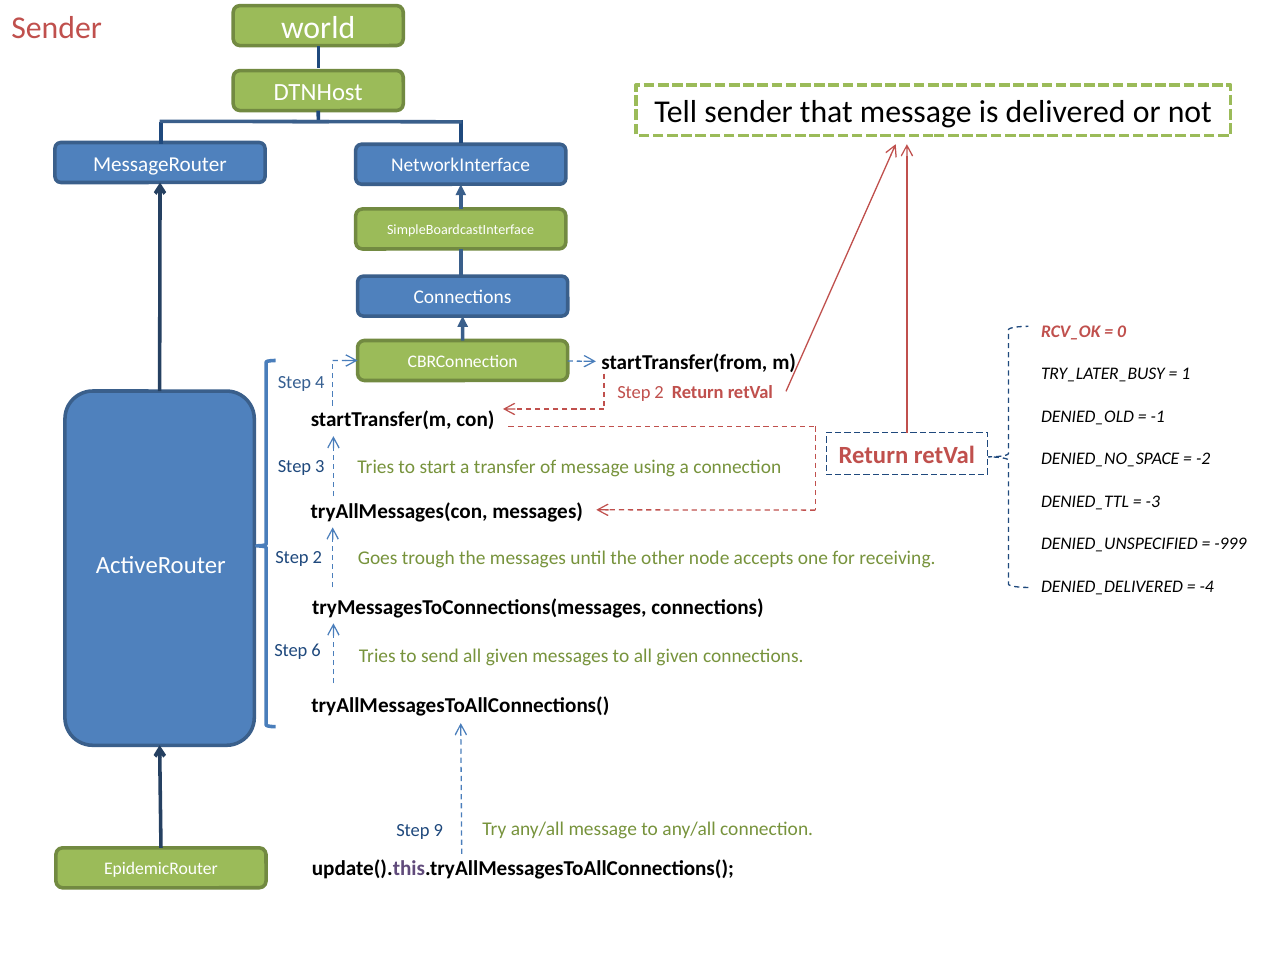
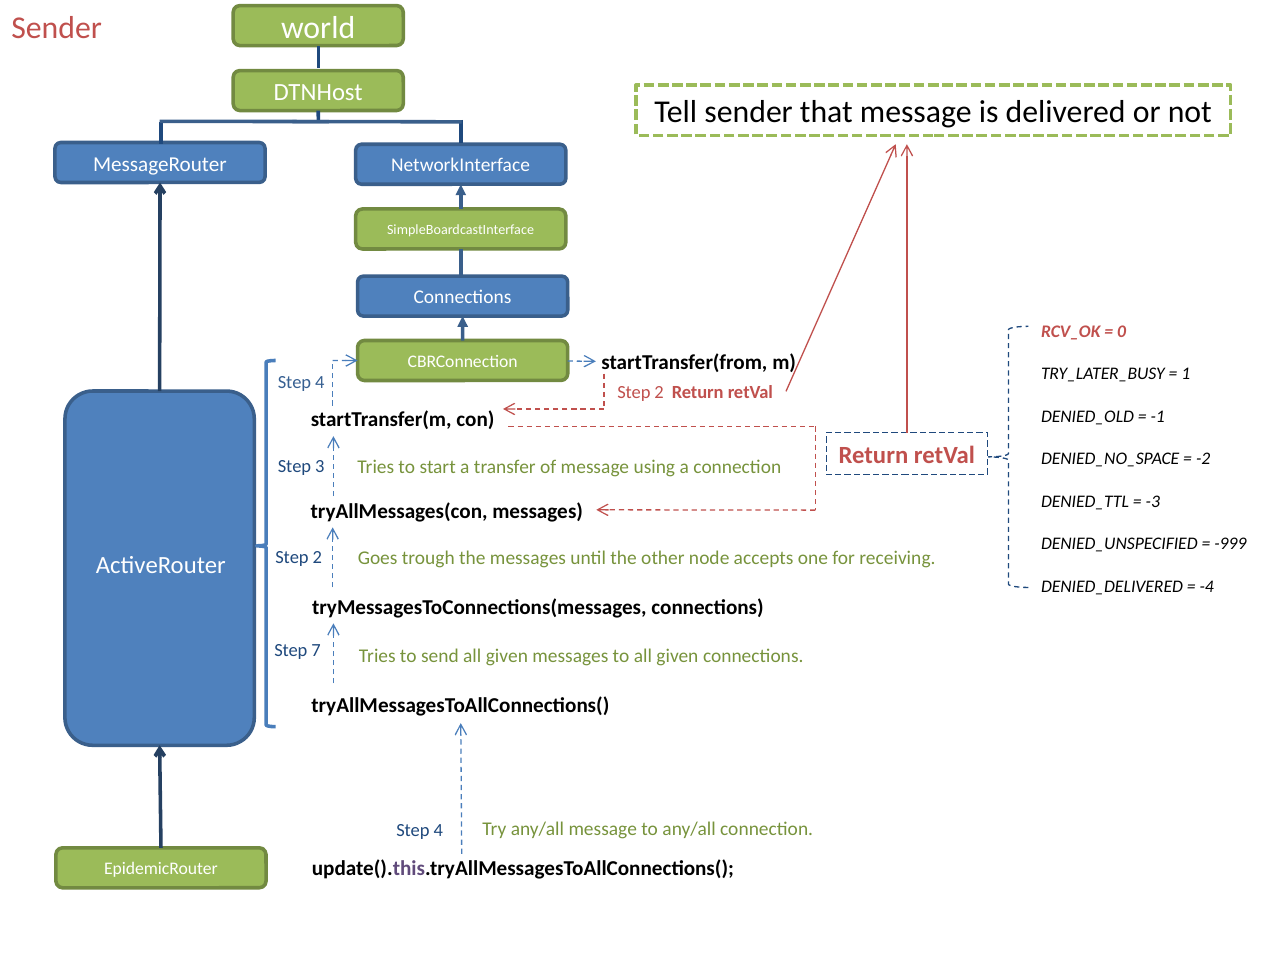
6: 6 -> 7 (316, 651)
9: 9 -> 4 (438, 831)
